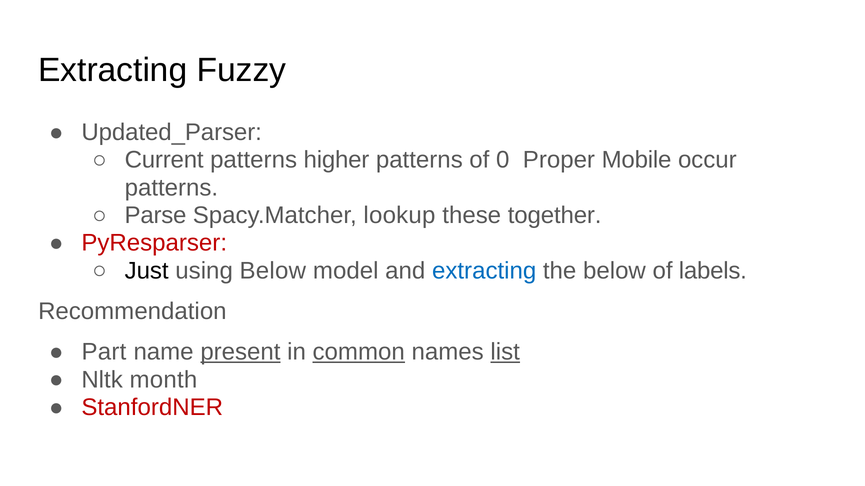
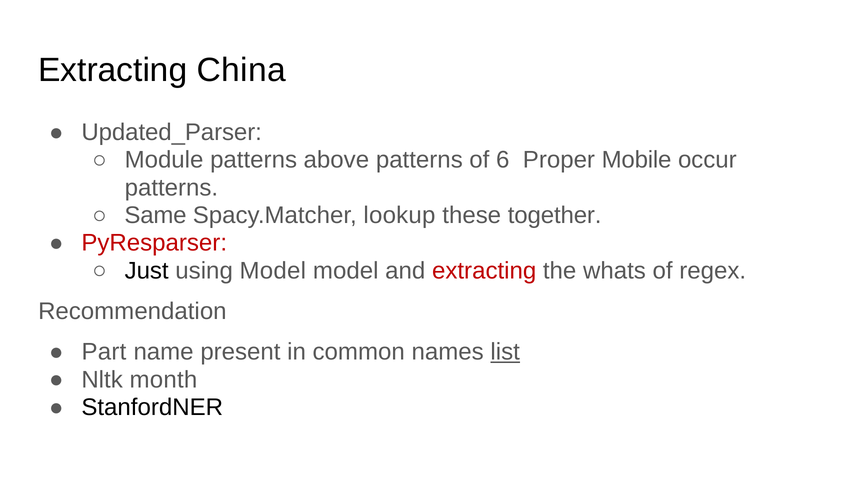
Fuzzy: Fuzzy -> China (241, 70)
Current: Current -> Module (164, 160)
higher: higher -> above (336, 160)
0: 0 -> 6 (503, 160)
Parse: Parse -> Same (156, 216)
using Below: Below -> Model (273, 271)
extracting colour: blue -> red (484, 271)
the below: below -> whats (614, 271)
labels: labels -> regex (713, 271)
present underline: present -> none (240, 352)
common underline: present -> none (359, 352)
StanfordNER colour: red -> black (152, 408)
